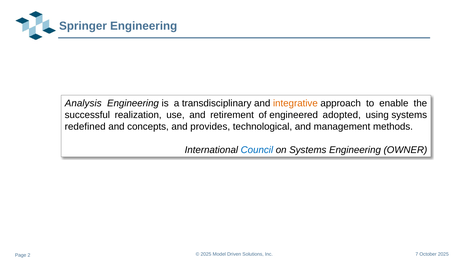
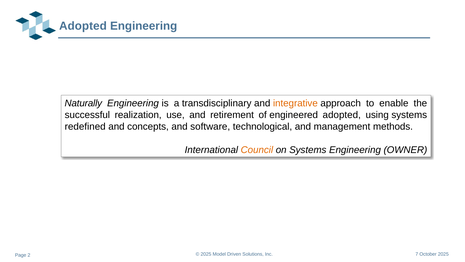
Springer: Springer -> Adopted (83, 26)
Analysis: Analysis -> Naturally (83, 103)
provides: provides -> software (210, 127)
Council colour: blue -> orange (257, 150)
